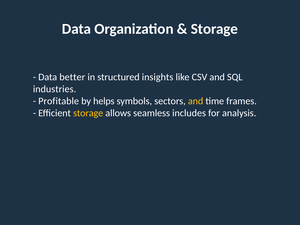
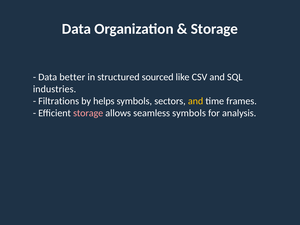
insights: insights -> sourced (158, 77)
Profitable: Profitable -> Filtrations (59, 101)
storage colour: yellow -> pink (88, 113)
seamless includes: includes -> symbols (189, 113)
